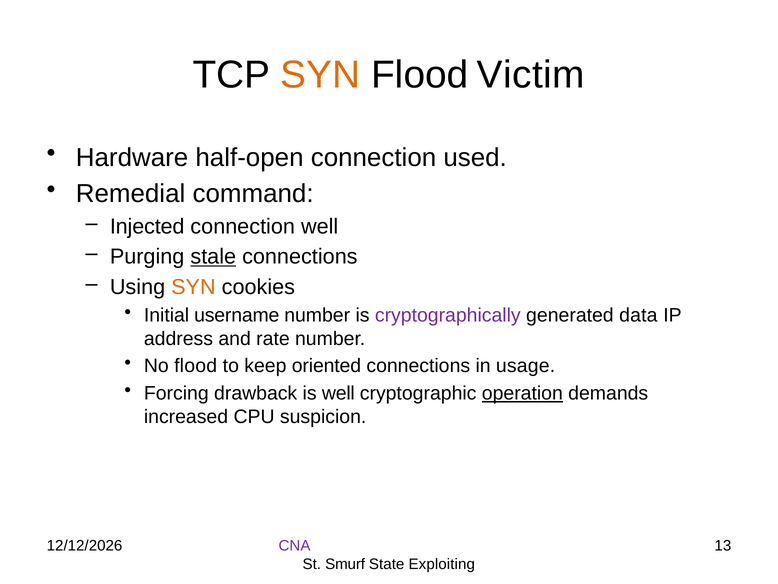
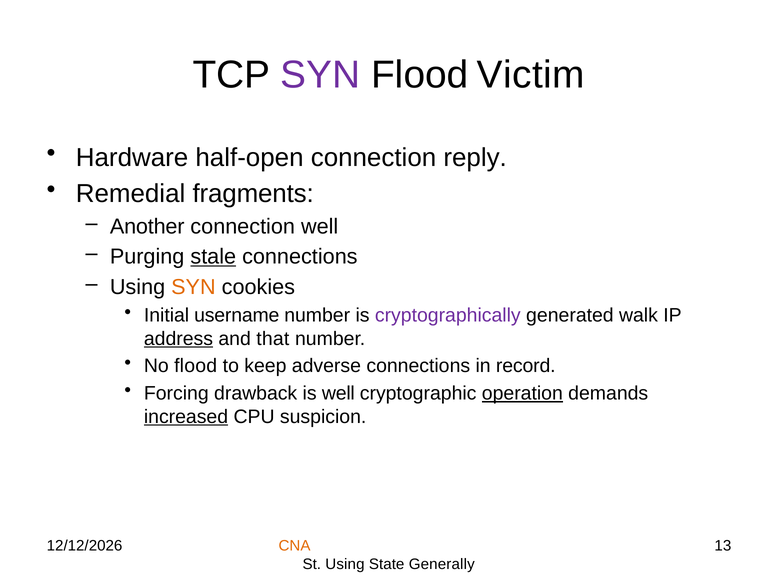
SYN colour: orange -> purple (320, 75)
used: used -> reply (475, 157)
command: command -> fragments (253, 194)
Injected: Injected -> Another (147, 226)
data: data -> walk (638, 315)
address underline: none -> present (178, 339)
rate: rate -> that (273, 339)
oriented: oriented -> adverse (326, 366)
usage: usage -> record (526, 366)
increased underline: none -> present (186, 416)
CNA colour: purple -> orange (295, 545)
St Smurf: Smurf -> Using (345, 564)
Exploiting: Exploiting -> Generally (442, 564)
